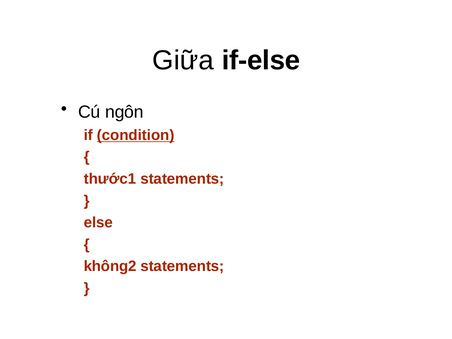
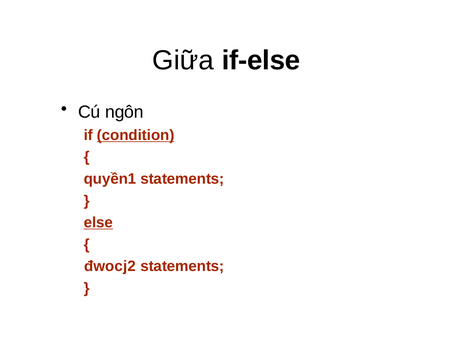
thước1: thước1 -> quyền1 (110, 179)
else underline: none -> present (98, 223)
không2: không2 -> đwocj2 (110, 266)
